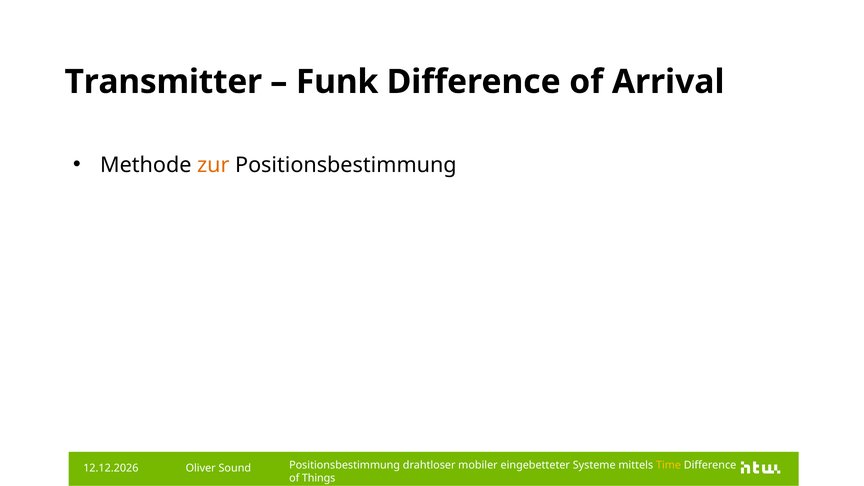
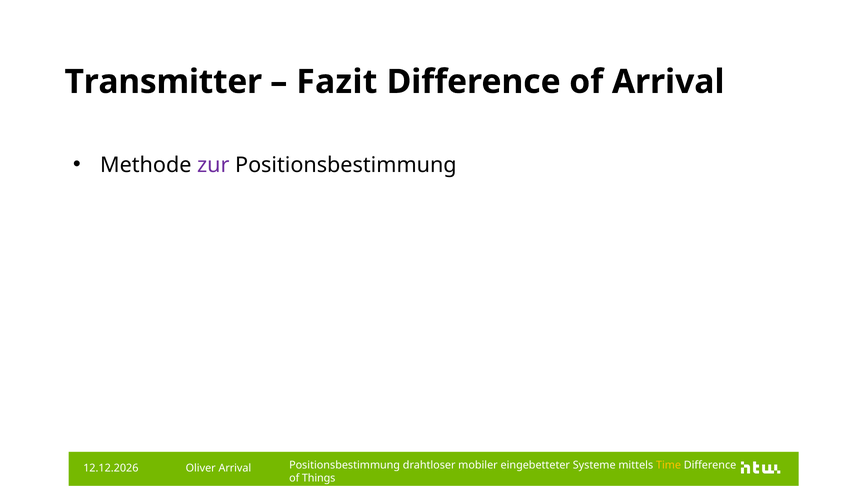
Funk: Funk -> Fazit (337, 82)
zur colour: orange -> purple (213, 165)
Oliver Sound: Sound -> Arrival (235, 468)
